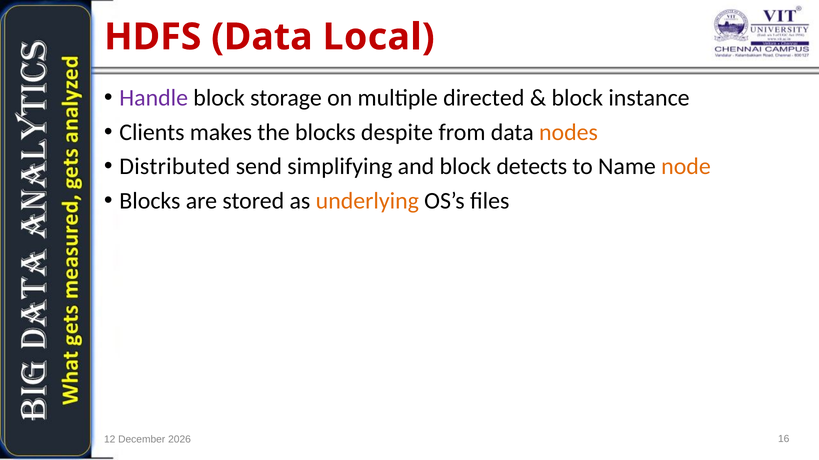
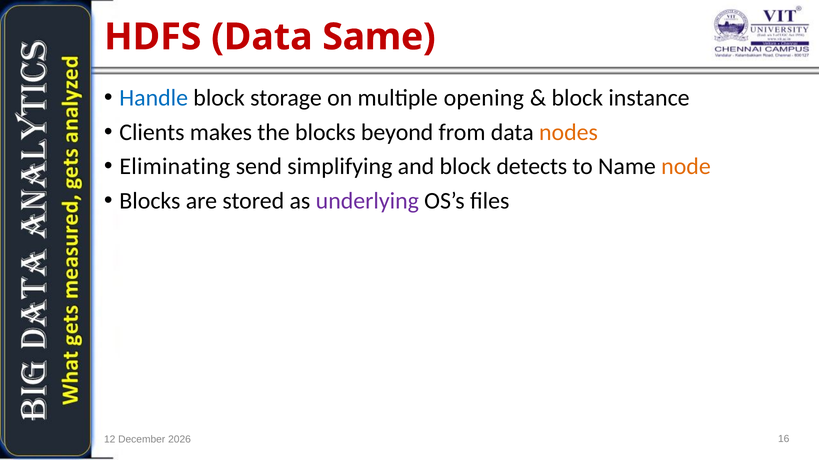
Local: Local -> Same (379, 37)
Handle colour: purple -> blue (154, 98)
directed: directed -> opening (484, 98)
despite: despite -> beyond (397, 132)
Distributed: Distributed -> Eliminating (175, 167)
underlying colour: orange -> purple (367, 201)
